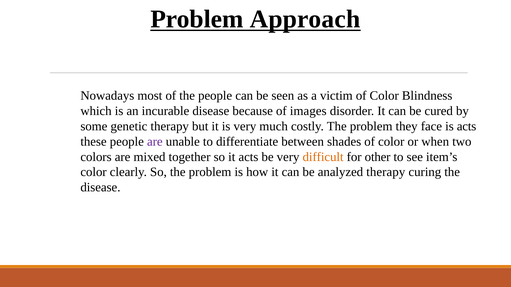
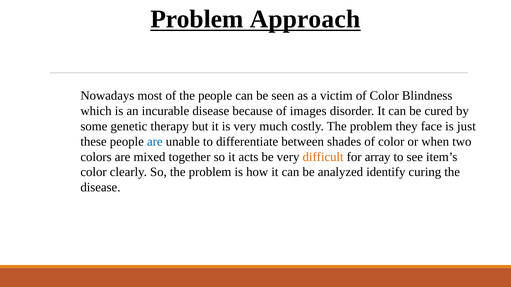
is acts: acts -> just (466, 126)
are colour: purple -> blue (155, 142)
other: other -> array (378, 157)
analyzed therapy: therapy -> identify (386, 172)
